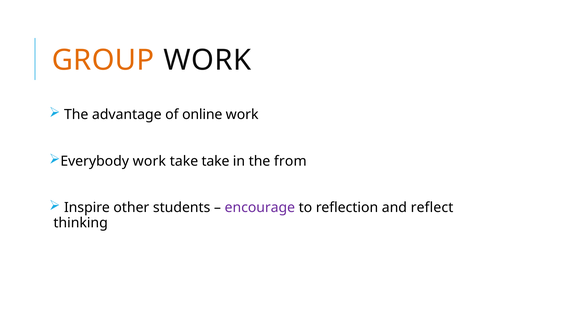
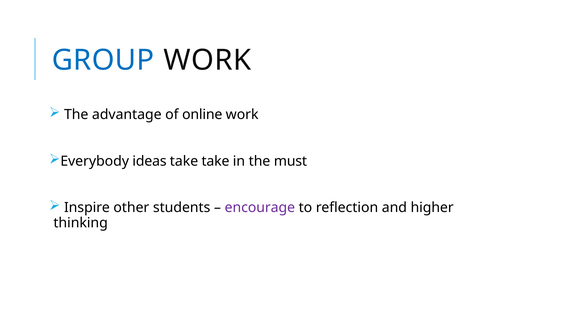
GROUP colour: orange -> blue (103, 60)
Everybody work: work -> ideas (149, 161)
from: from -> must (290, 161)
reflect: reflect -> higher (432, 208)
